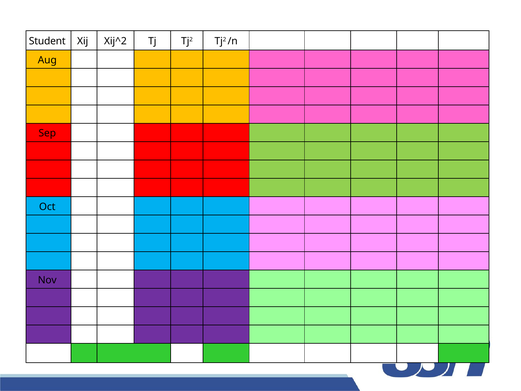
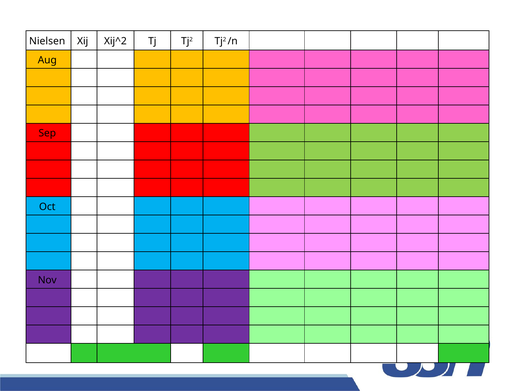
Student: Student -> Nielsen (47, 41)
